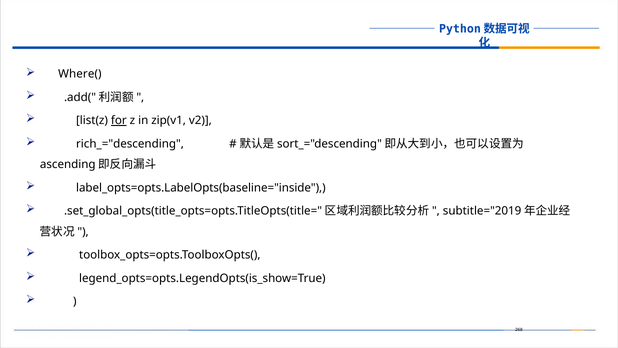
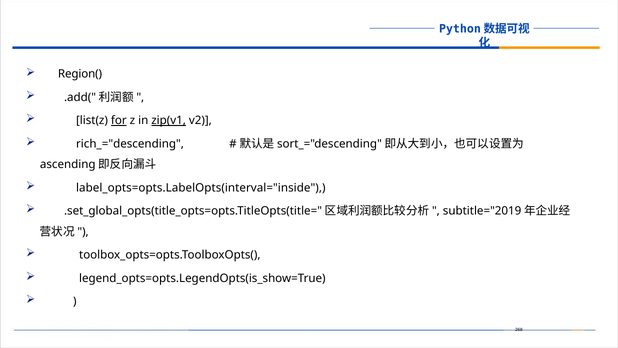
Where(: Where( -> Region( (80, 74)
zip(v1 underline: none -> present (169, 120)
label_opts=opts.LabelOpts(baseline="inside: label_opts=opts.LabelOpts(baseline="inside -> label_opts=opts.LabelOpts(interval="inside (201, 188)
